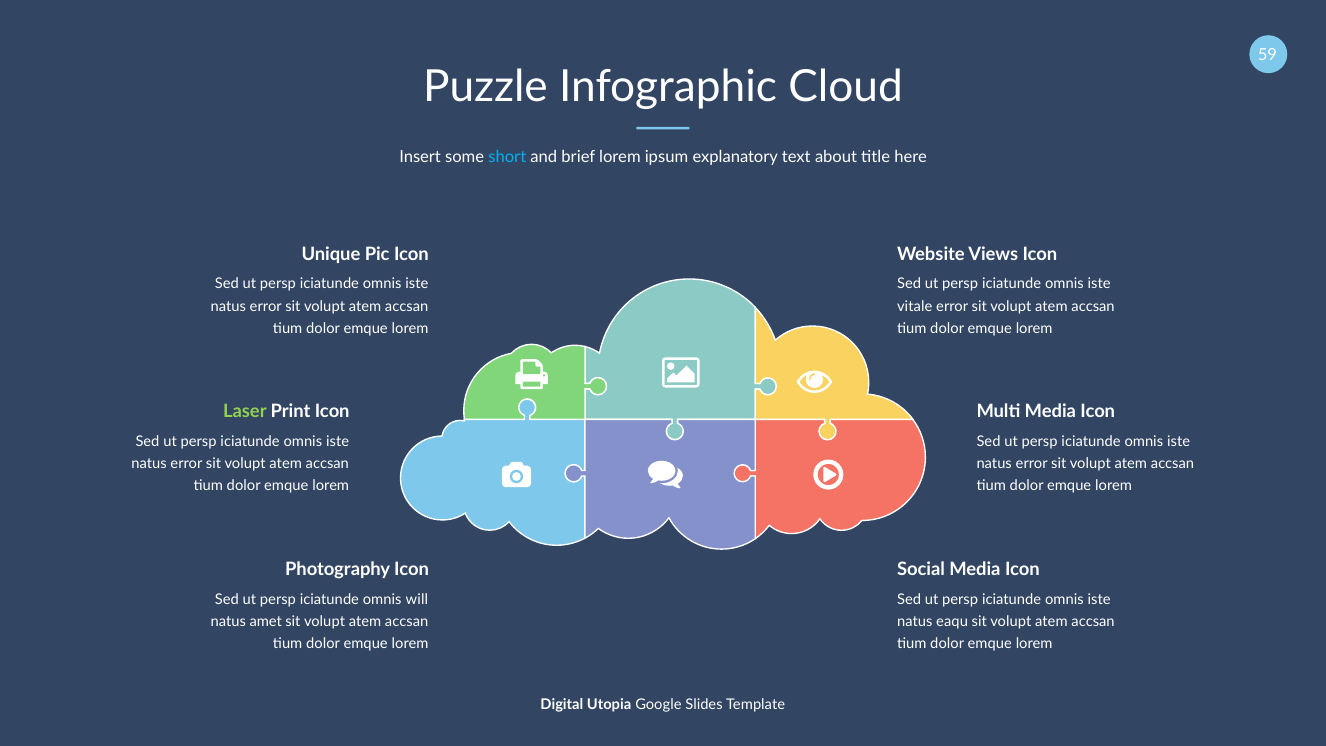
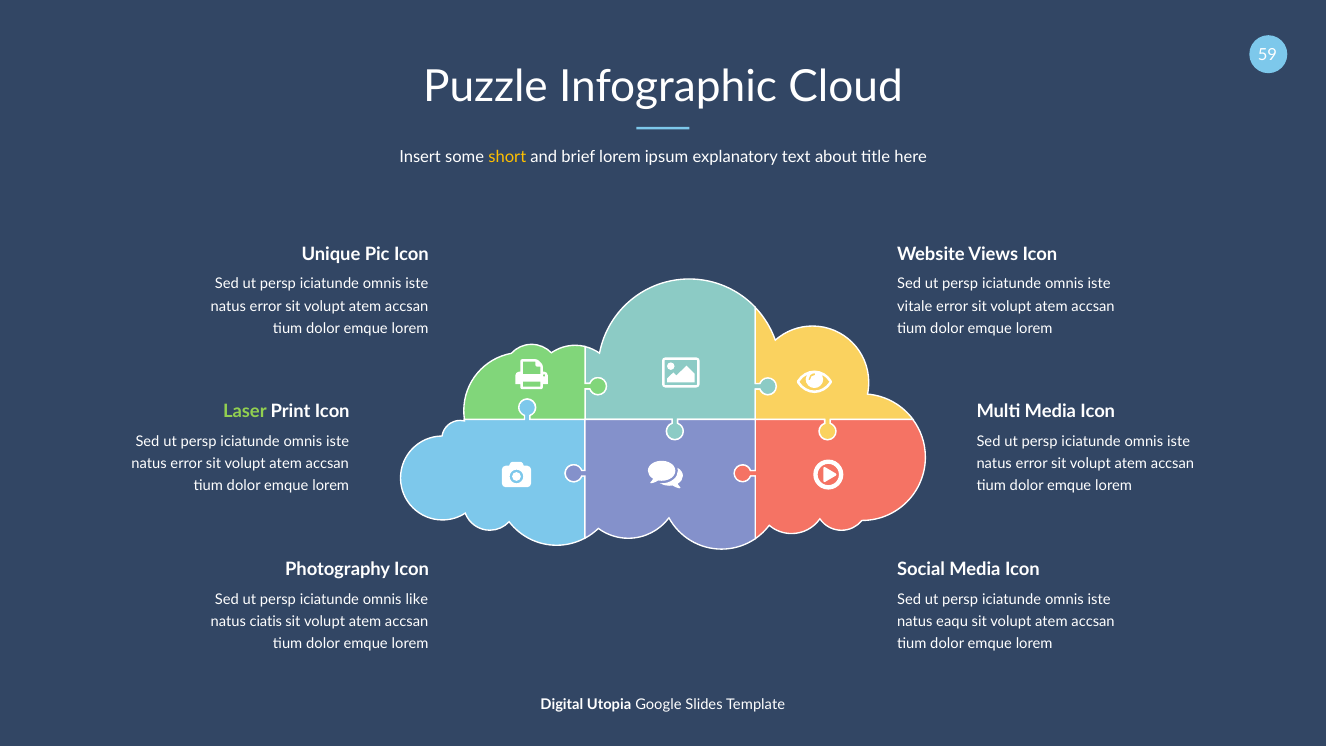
short colour: light blue -> yellow (507, 157)
will: will -> like (417, 600)
amet: amet -> ciatis (266, 622)
